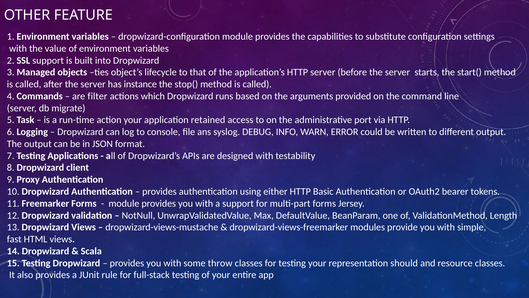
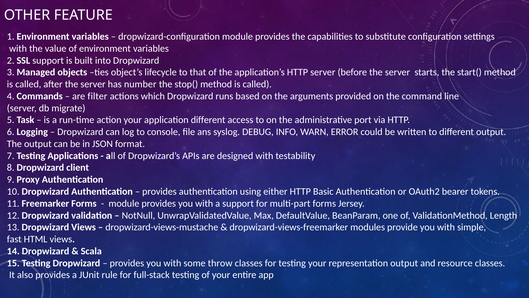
instance: instance -> number (140, 84)
application retained: retained -> different (208, 120)
representation should: should -> output (404, 263)
